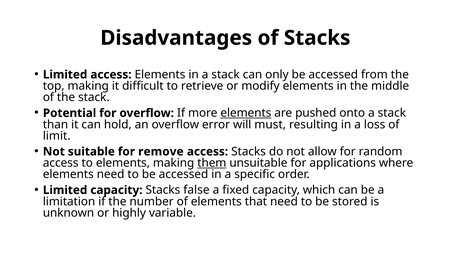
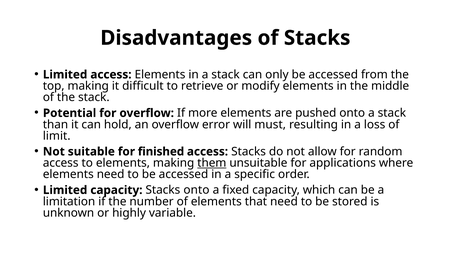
elements underline: present -> none (246, 113)
remove: remove -> finished (161, 151)
Stacks false: false -> onto (196, 190)
